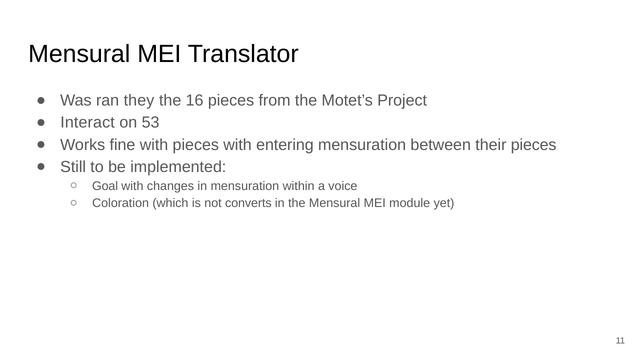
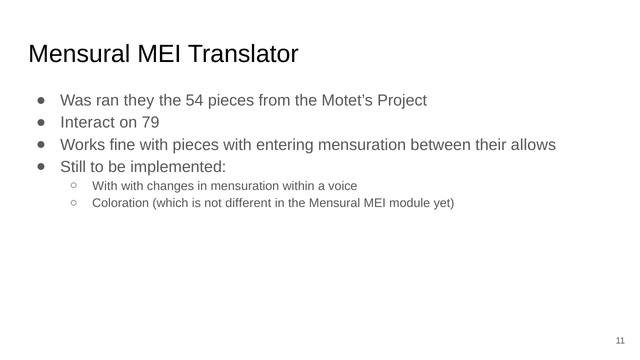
16: 16 -> 54 (195, 101)
53: 53 -> 79 (151, 123)
their pieces: pieces -> allows (533, 145)
Goal: Goal -> With (105, 186)
converts: converts -> different (248, 203)
